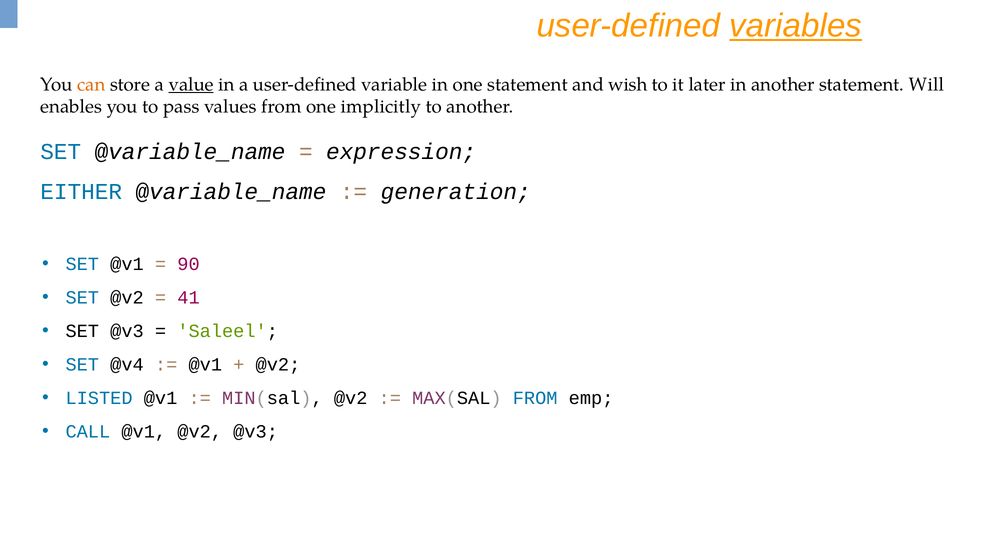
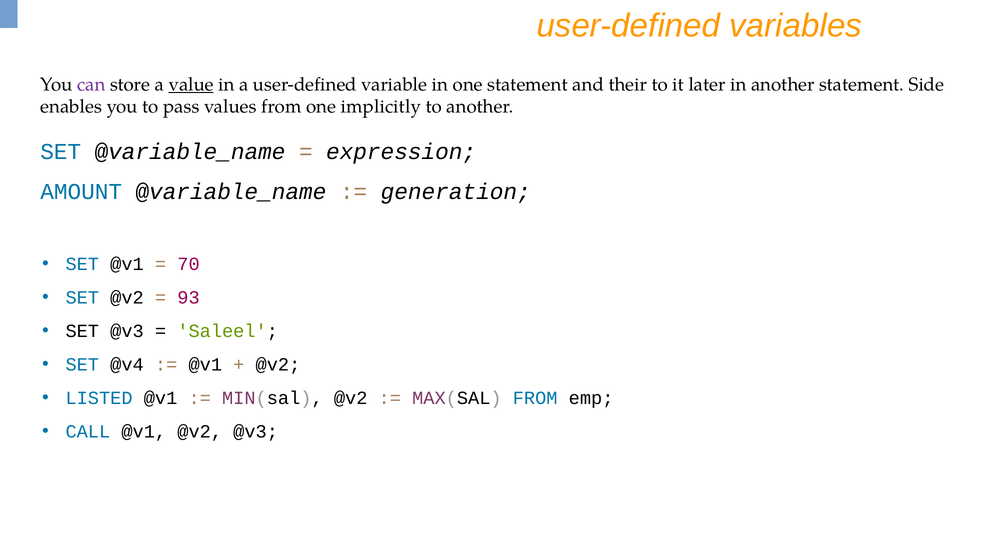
variables underline: present -> none (796, 26)
can colour: orange -> purple (91, 84)
wish: wish -> their (628, 84)
Will: Will -> Side (927, 84)
EITHER: EITHER -> AMOUNT (81, 192)
90: 90 -> 70 (189, 264)
41: 41 -> 93 (189, 298)
